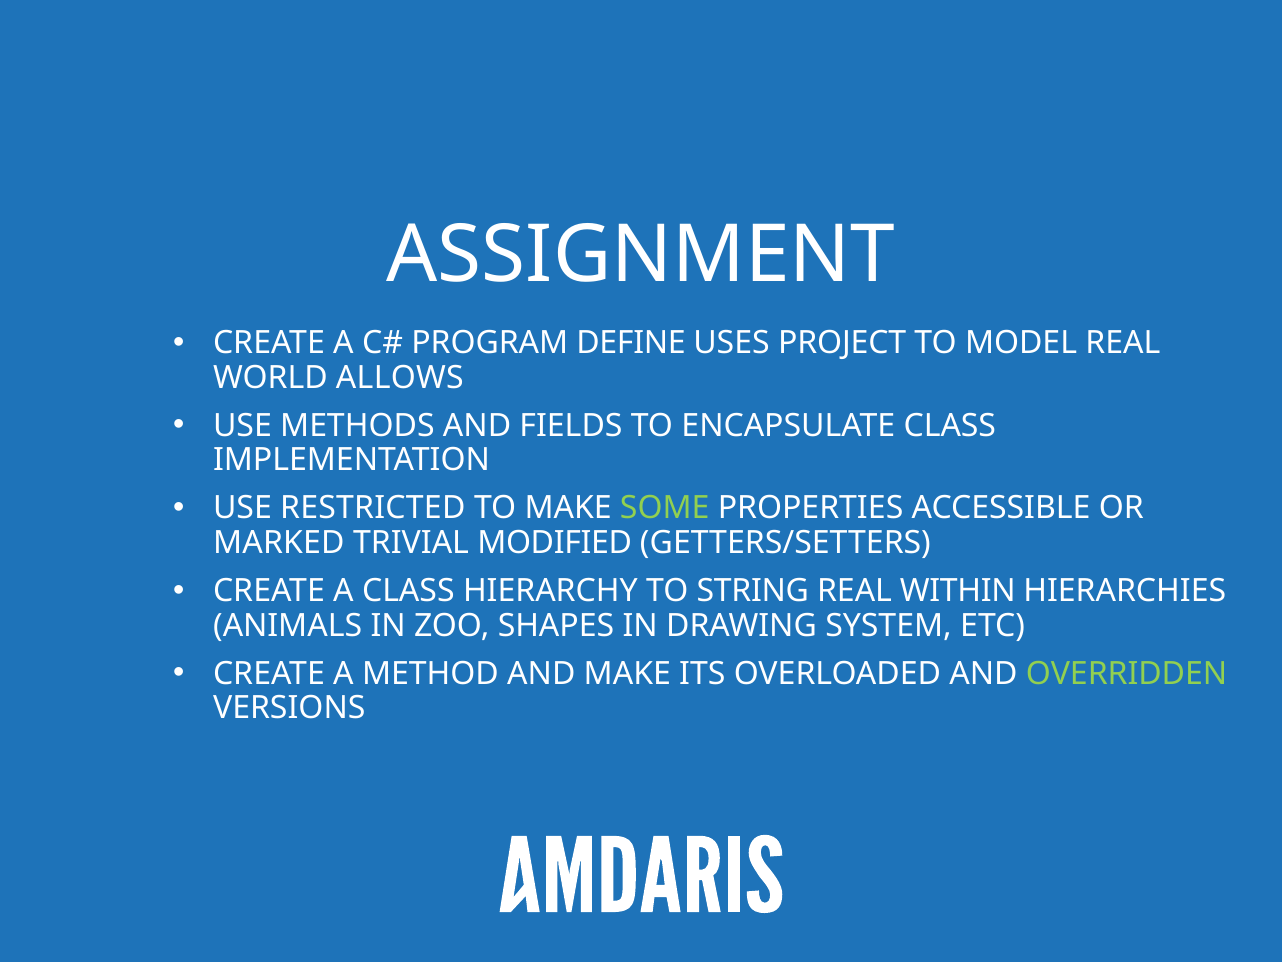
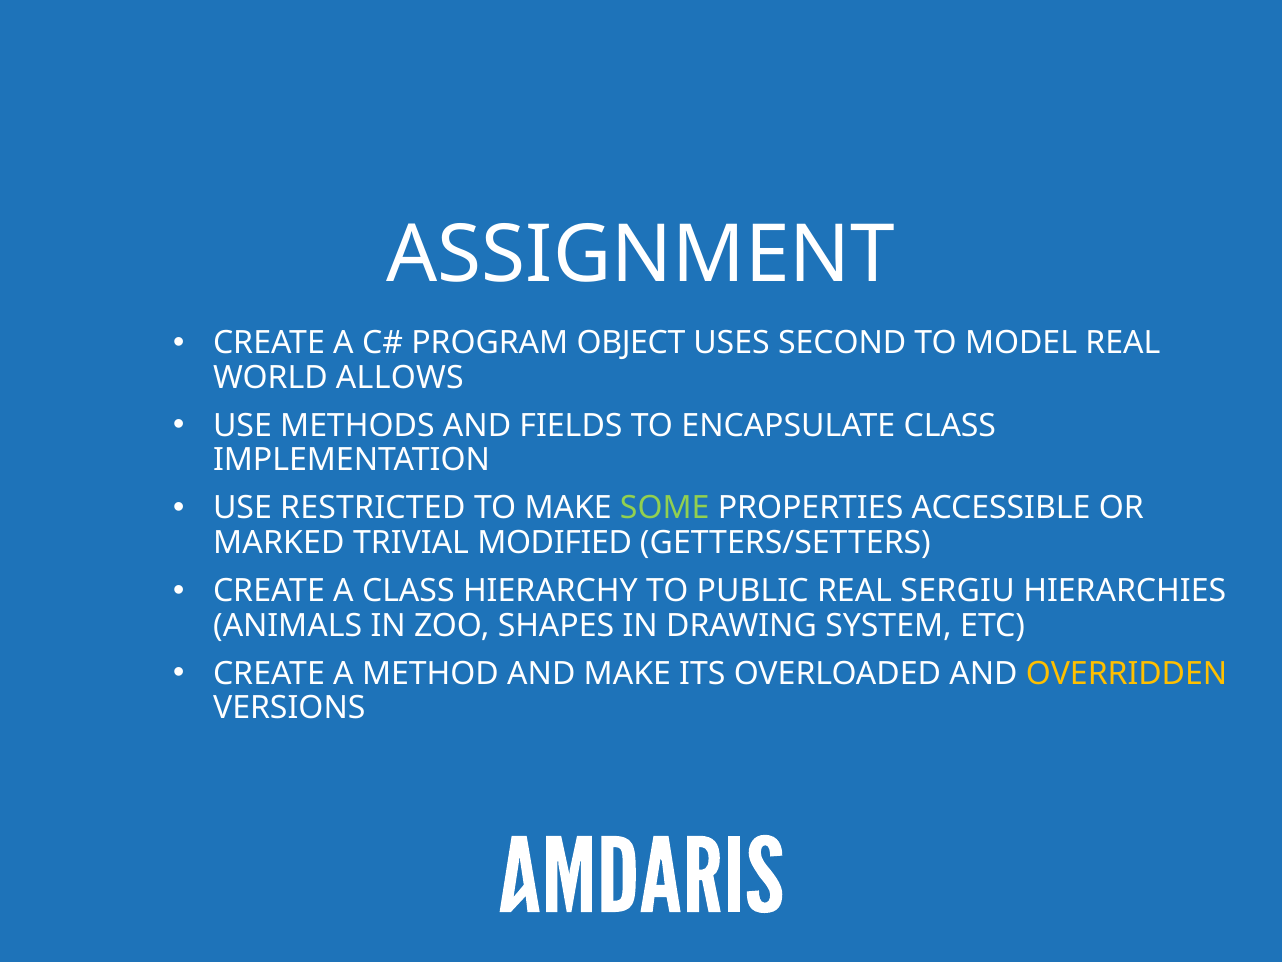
DEFINE: DEFINE -> OBJECT (631, 343)
PROJECT: PROJECT -> SECOND (842, 343)
STRING: STRING -> PUBLIC (753, 590)
WITHIN: WITHIN -> SERGIU (958, 590)
OVERRIDDEN colour: light green -> yellow (1127, 673)
